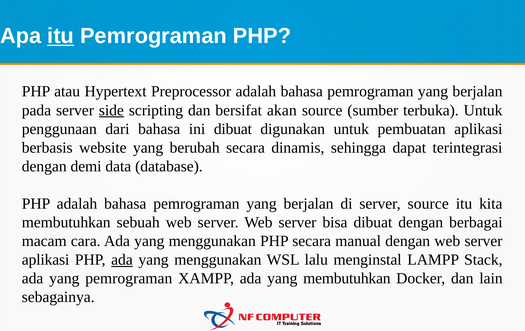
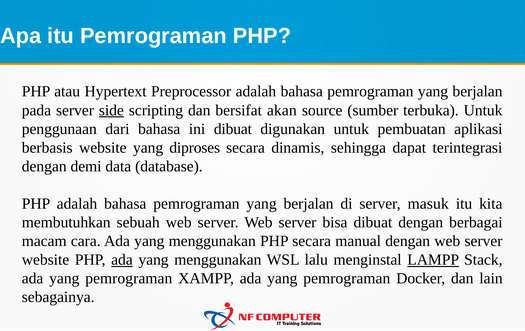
itu underline: present -> none (61, 36)
berubah: berubah -> diproses (195, 148)
server source: source -> masuk (428, 204)
aplikasi: aplikasi -> website (46, 260)
LAMPP underline: none -> present (433, 260)
XAMPP ada yang membutuhkan: membutuhkan -> pemrograman (347, 278)
